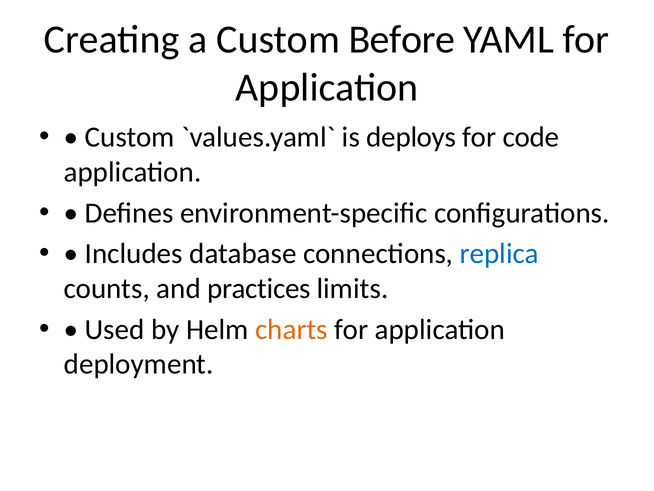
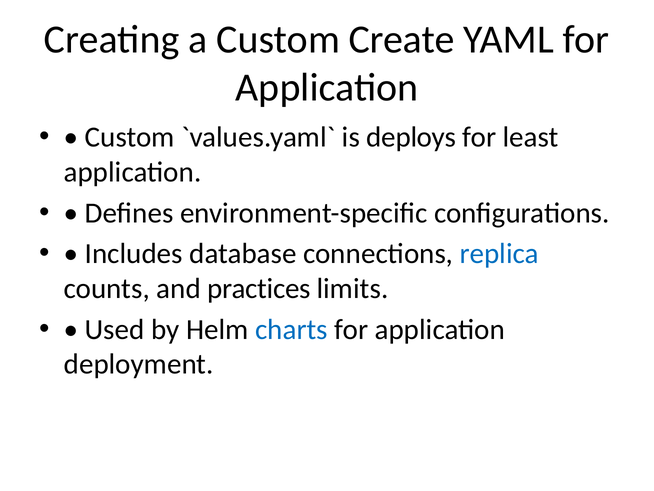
Before: Before -> Create (402, 39)
code: code -> least (531, 137)
charts colour: orange -> blue (291, 329)
